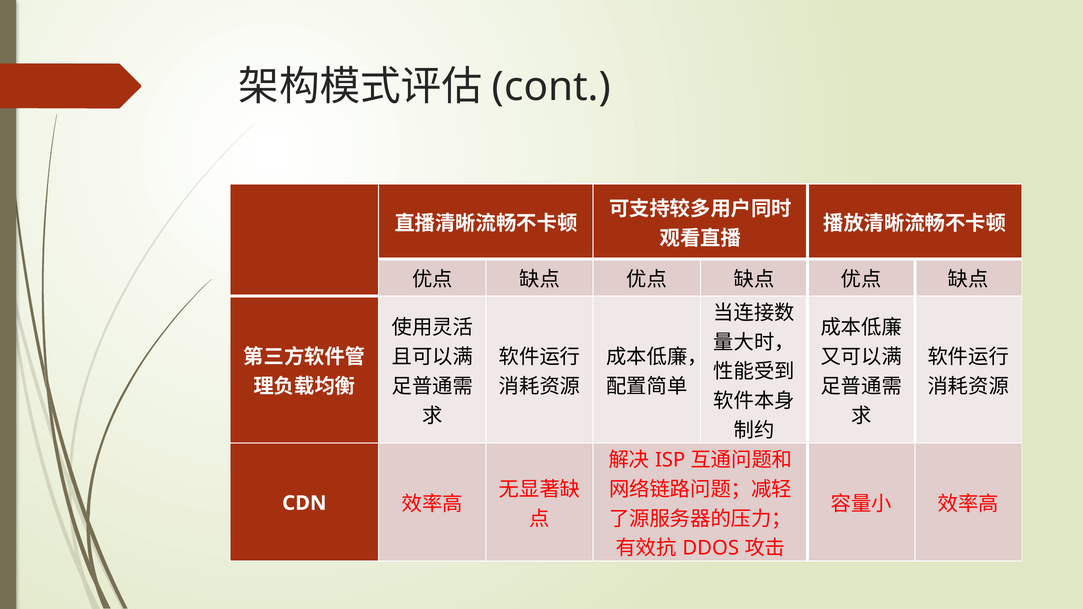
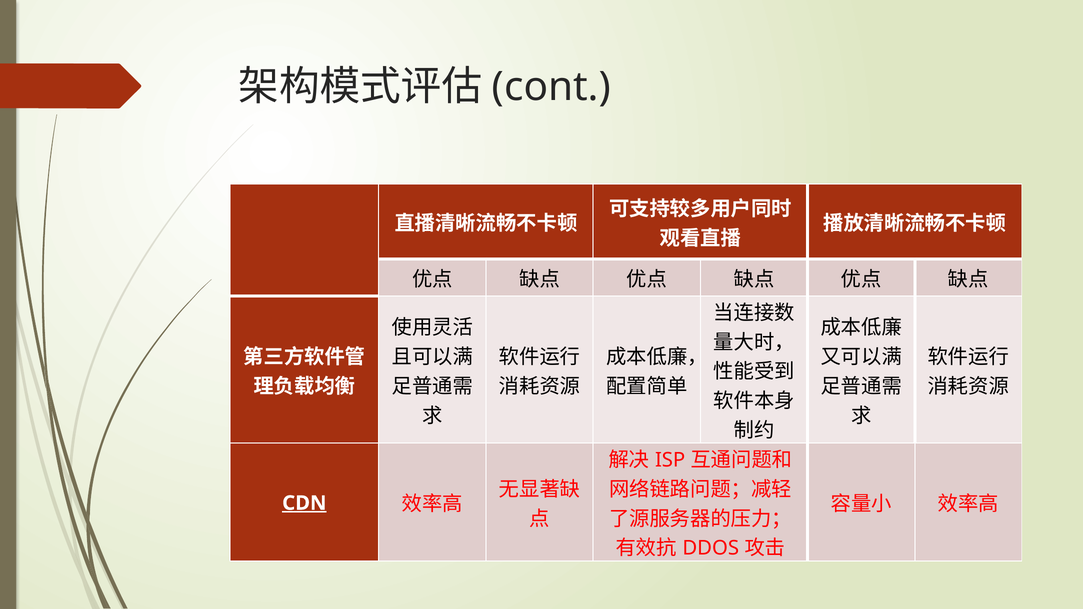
CDN underline: none -> present (304, 503)
